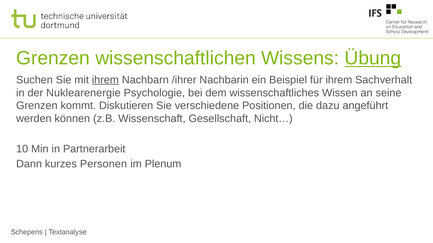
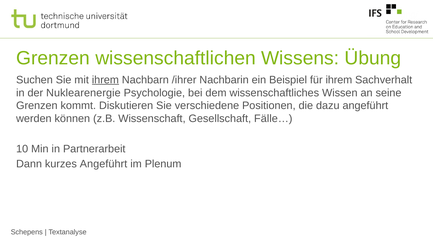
Übung underline: present -> none (373, 58)
Nicht…: Nicht… -> Fälle… (273, 119)
kurzes Personen: Personen -> Angeführt (104, 164)
